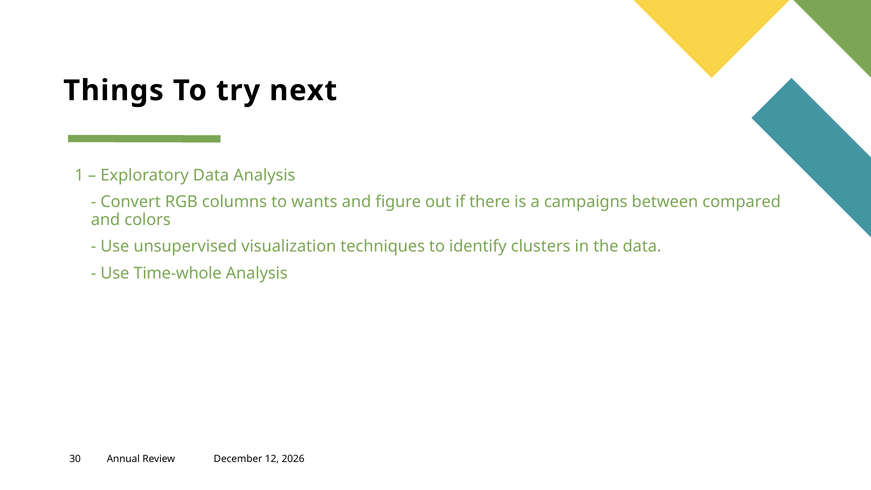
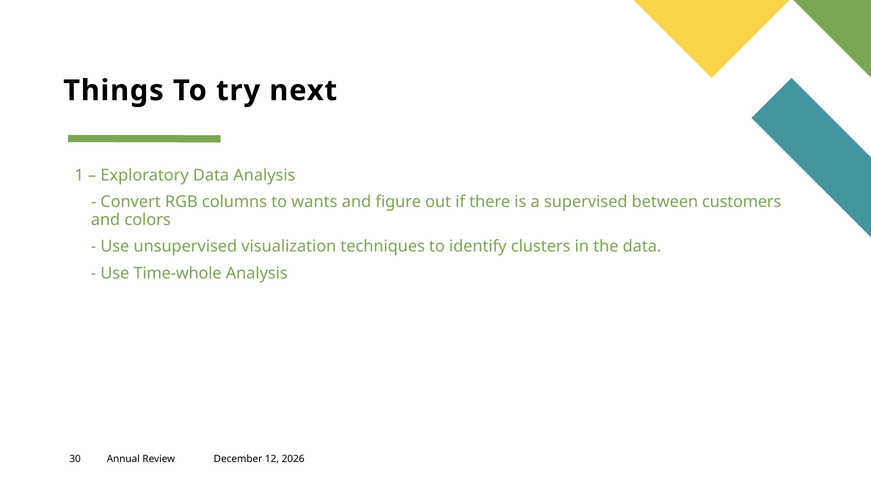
campaigns: campaigns -> supervised (586, 202)
compared: compared -> customers (742, 202)
